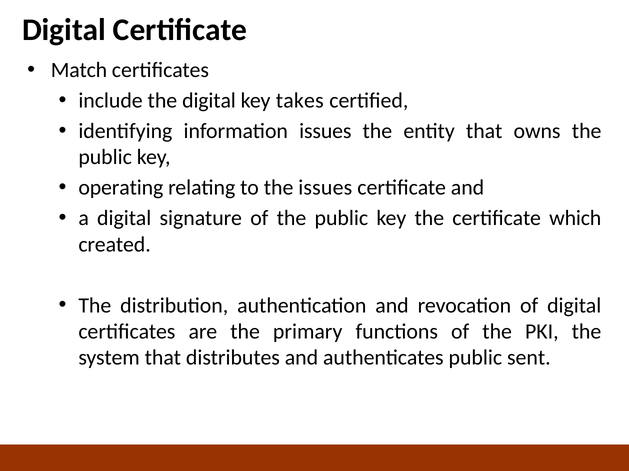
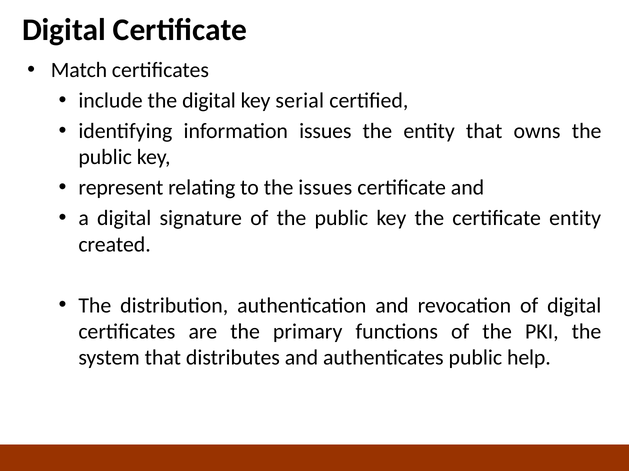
takes: takes -> serial (300, 101)
operating: operating -> represent (121, 188)
certificate which: which -> entity (575, 219)
sent: sent -> help (529, 358)
